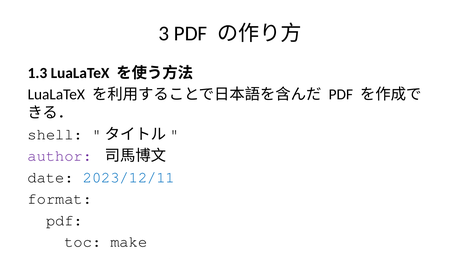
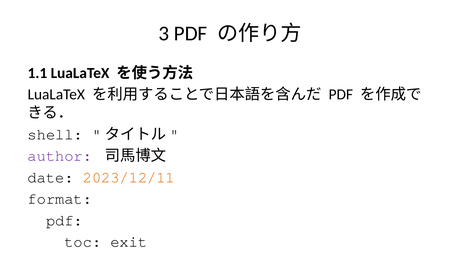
1.3: 1.3 -> 1.1 (37, 73)
2023/12/11 colour: blue -> orange (129, 177)
toc make: make -> exit (129, 242)
